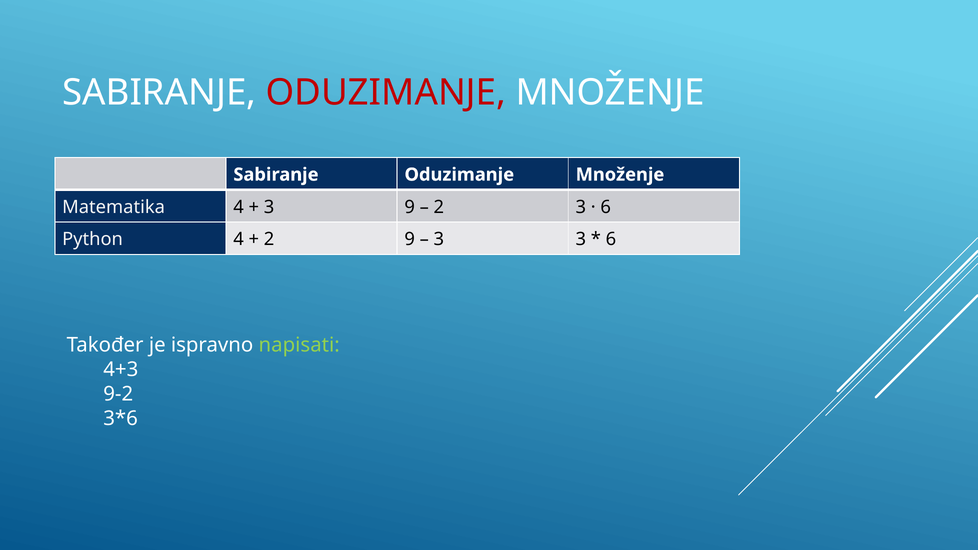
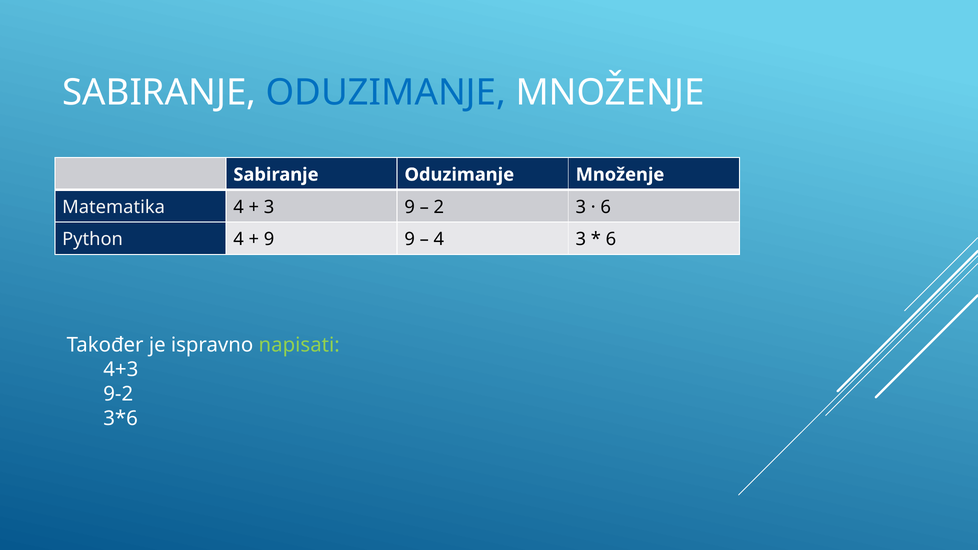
ODUZIMANJE colour: red -> blue (386, 92)
2: 2 -> 9 (269, 239)
3: 3 -> 4 (439, 239)
